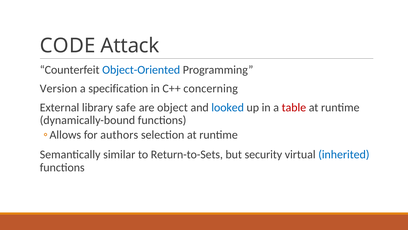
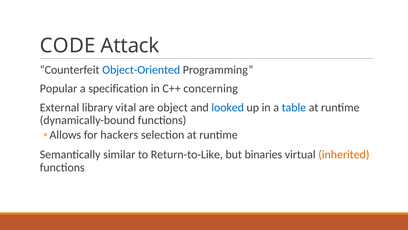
Version: Version -> Popular (59, 88)
safe: safe -> vital (126, 107)
table colour: red -> blue (294, 107)
authors: authors -> hackers (119, 135)
Return-to-Sets: Return-to-Sets -> Return-to-Like (187, 154)
security: security -> binaries (263, 154)
inherited colour: blue -> orange (344, 154)
